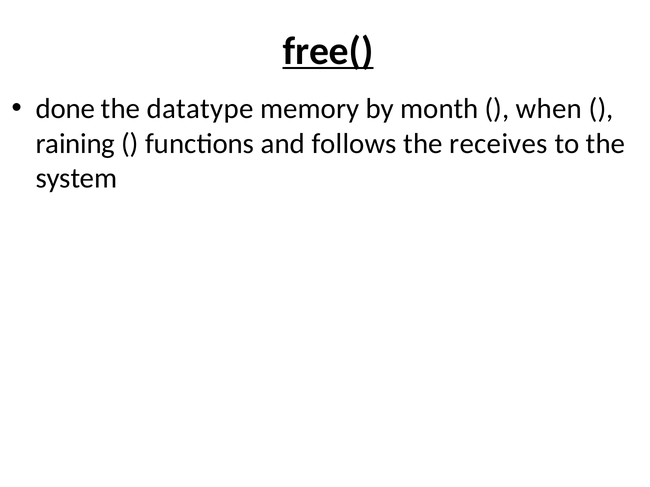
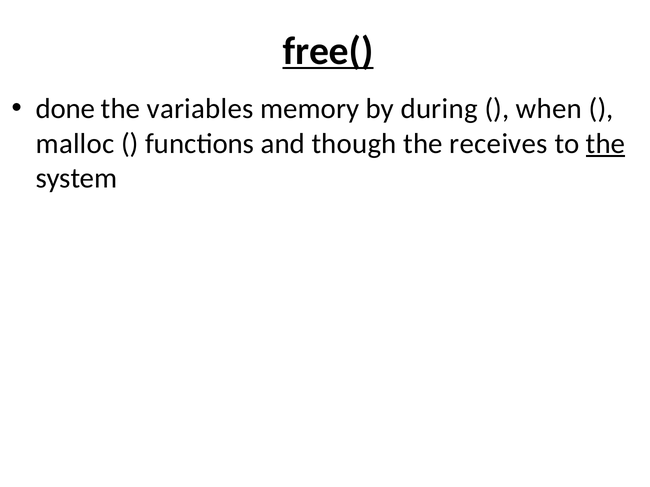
datatype: datatype -> variables (200, 109)
month: month -> during (439, 109)
raining: raining -> malloc (75, 144)
follows: follows -> though (354, 144)
the underline: none -> present (606, 144)
